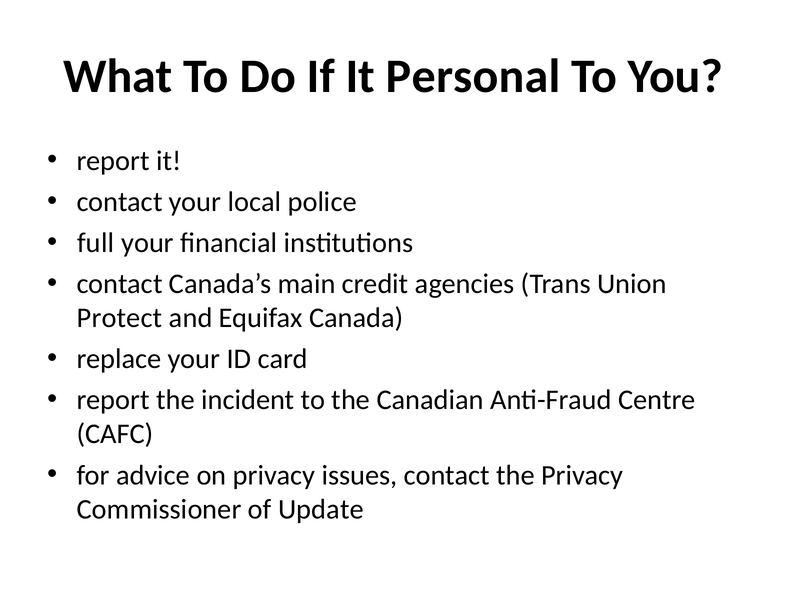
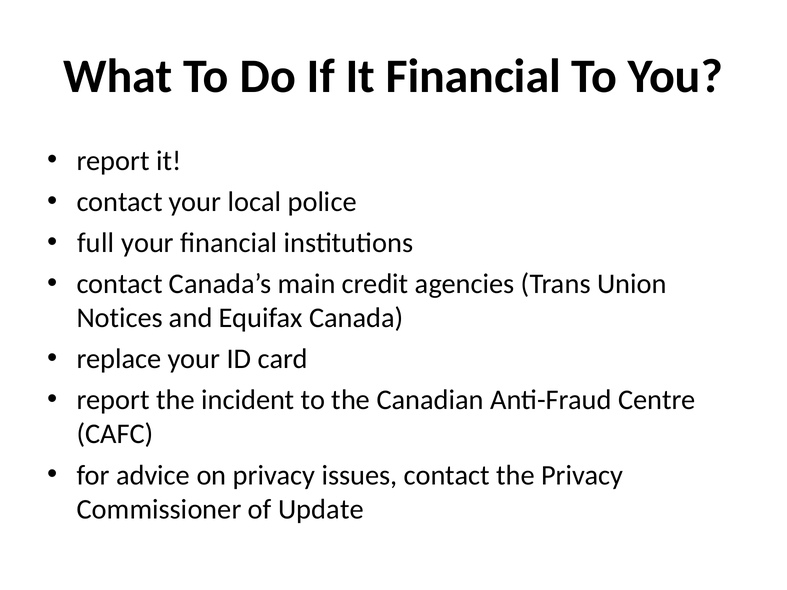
It Personal: Personal -> Financial (473, 76)
Protect: Protect -> Notices (120, 318)
